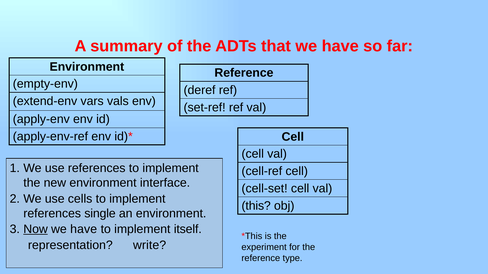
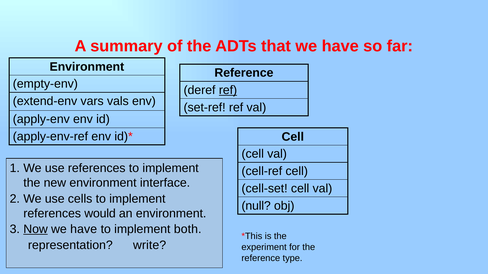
ref underline: none -> present (228, 90)
this: this -> null (256, 206)
single: single -> would (100, 214)
itself: itself -> both (188, 230)
